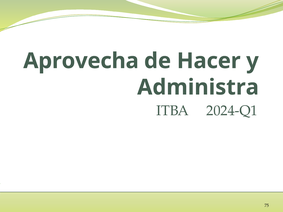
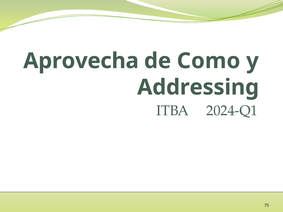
Hacer: Hacer -> Como (209, 61)
Administra: Administra -> Addressing (198, 87)
